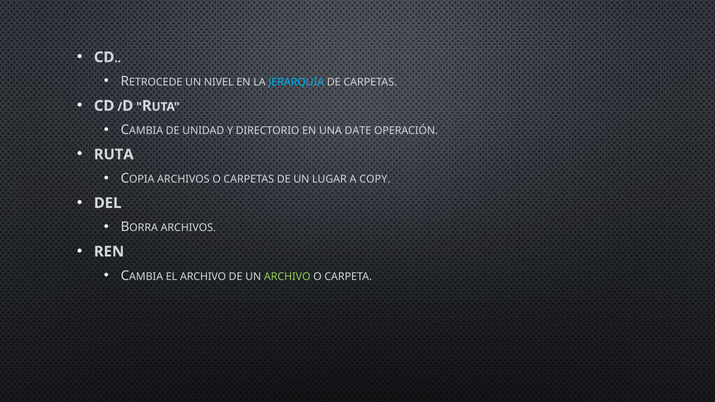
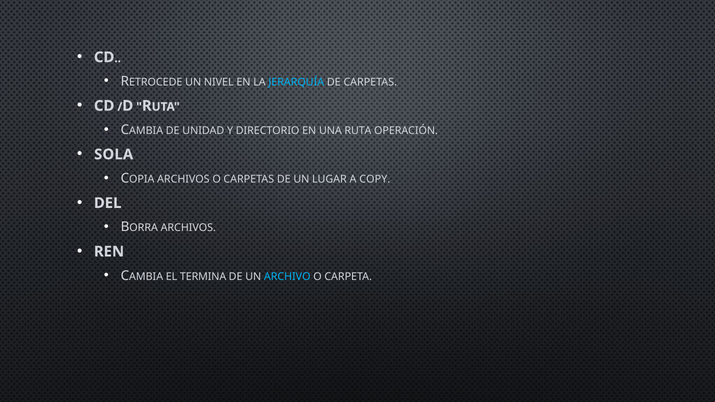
UNA DATE: DATE -> RUTA (358, 131)
RUTA: RUTA -> SOLA (114, 154)
EL ARCHIVO: ARCHIVO -> TERMINA (203, 277)
ARCHIVO colour: light green -> light blue (287, 277)
